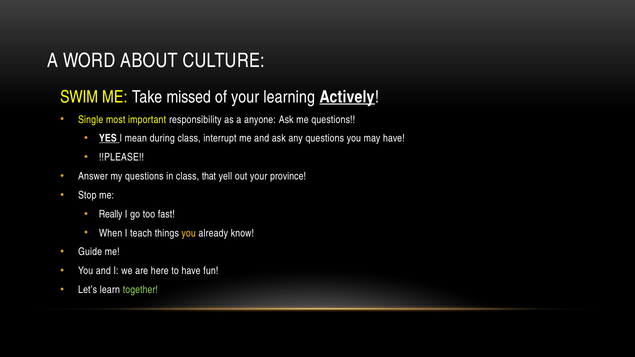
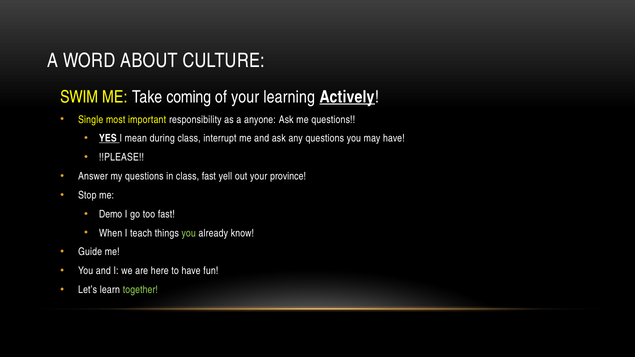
missed: missed -> coming (189, 97)
class that: that -> fast (209, 176)
Really: Really -> Demo (111, 214)
you colour: yellow -> light green (189, 233)
